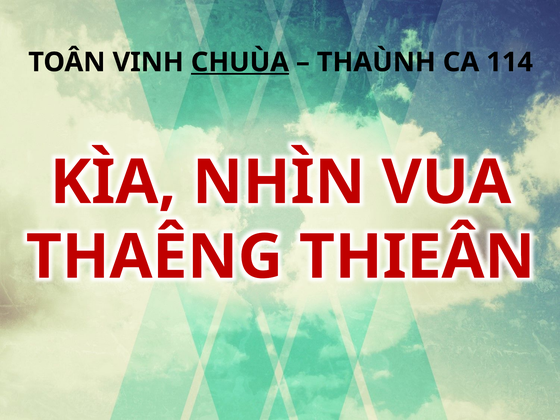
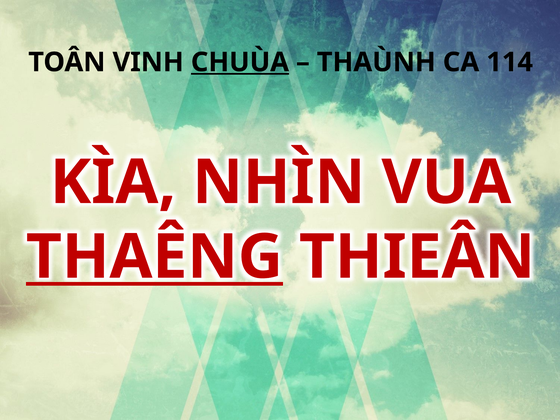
THAÊNG underline: none -> present (154, 257)
